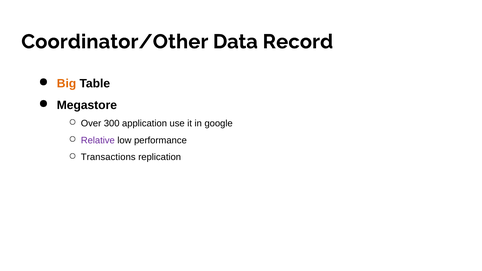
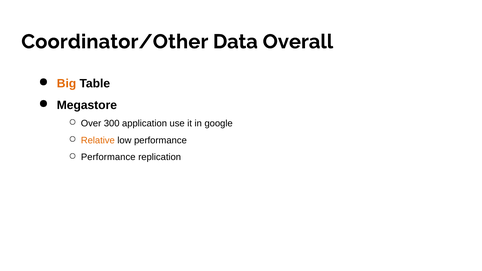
Record: Record -> Overall (298, 42)
Relative colour: purple -> orange (98, 140)
Transactions: Transactions -> Performance (108, 157)
